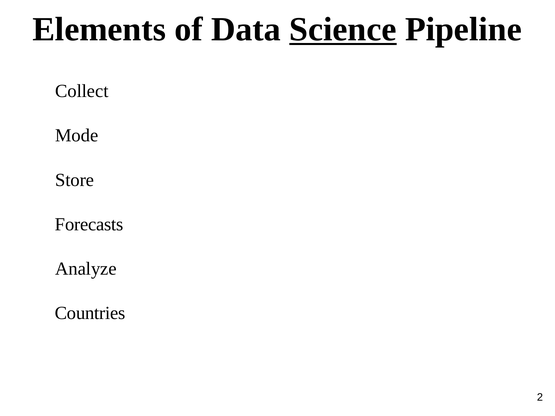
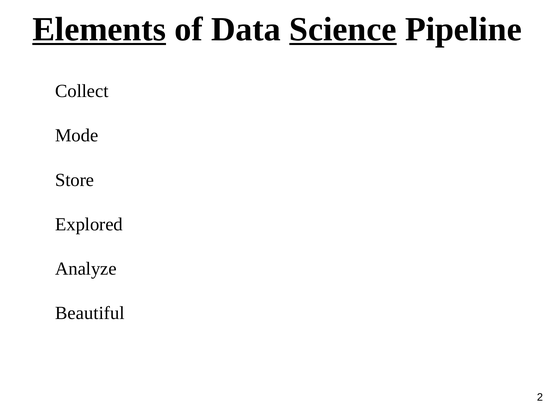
Elements underline: none -> present (99, 29)
Forecasts: Forecasts -> Explored (89, 224)
Countries: Countries -> Beautiful (90, 313)
